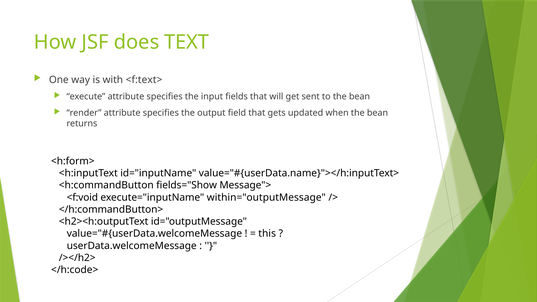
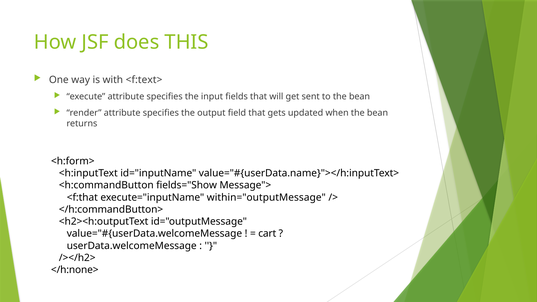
TEXT: TEXT -> THIS (187, 42)
<f:void: <f:void -> <f:that (82, 197)
this: this -> cart (267, 234)
</h:code>: </h:code> -> </h:none> (75, 270)
